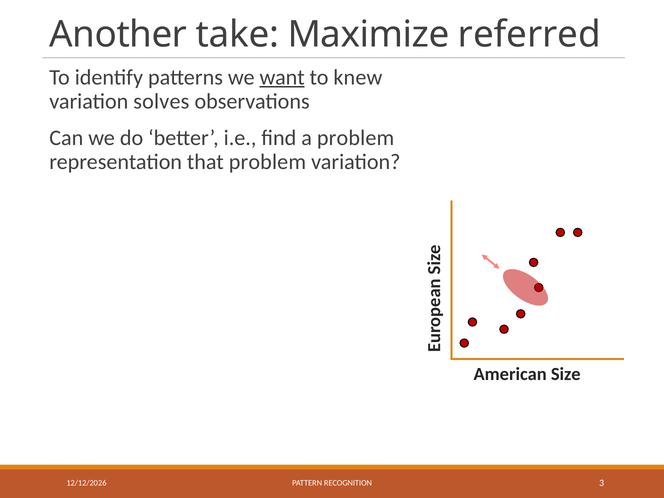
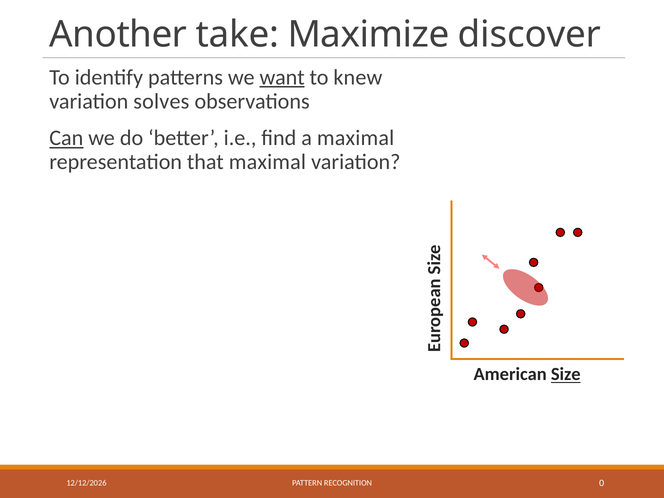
referred: referred -> discover (530, 35)
Can underline: none -> present (66, 138)
a problem: problem -> maximal (356, 138)
that problem: problem -> maximal (267, 162)
Size underline: none -> present (566, 374)
3: 3 -> 0 (602, 483)
